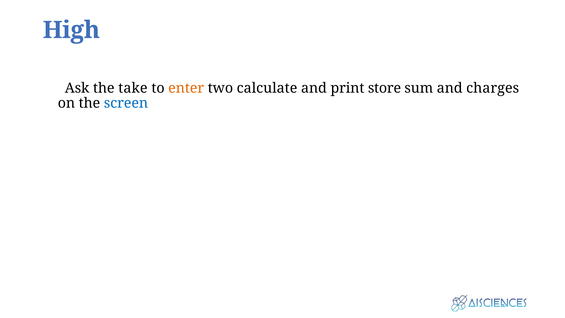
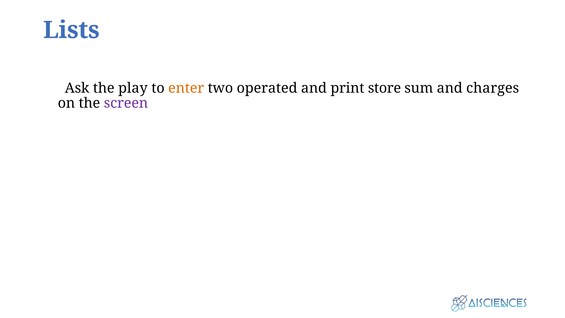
High: High -> Lists (71, 30)
take: take -> play (133, 88)
calculate: calculate -> operated (267, 88)
screen colour: blue -> purple (126, 103)
